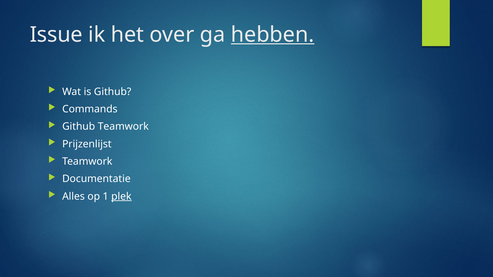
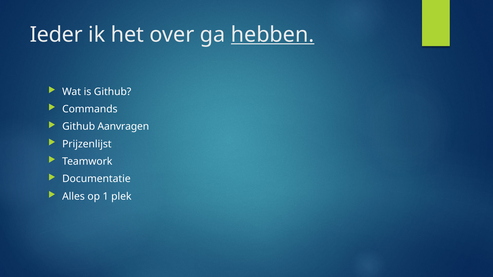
Issue: Issue -> Ieder (56, 35)
Github Teamwork: Teamwork -> Aanvragen (123, 127)
plek underline: present -> none (121, 197)
